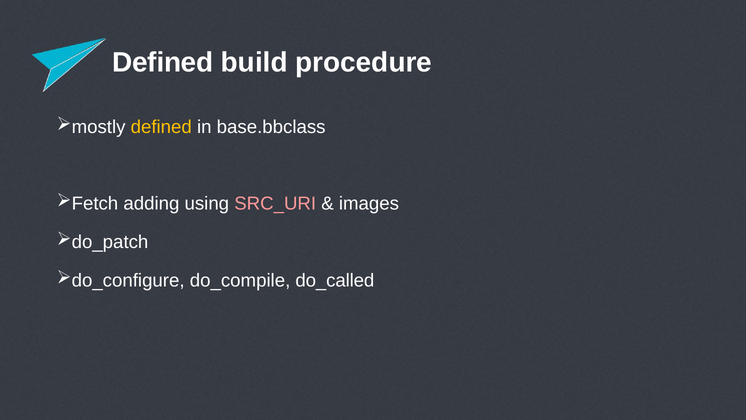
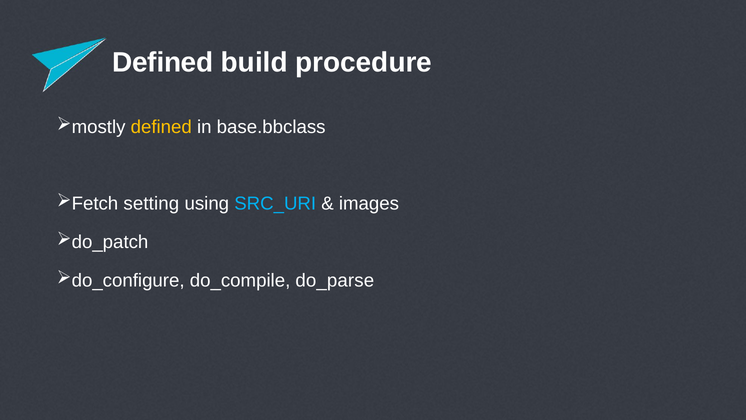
adding: adding -> setting (151, 204)
SRC_URI colour: pink -> light blue (275, 204)
do_called: do_called -> do_parse (335, 280)
